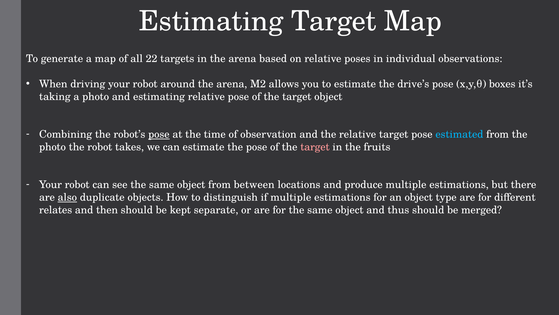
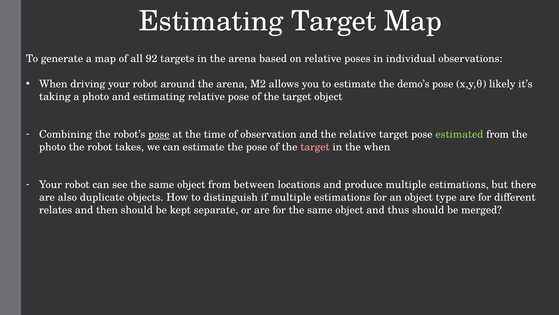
22: 22 -> 92 (152, 59)
drive’s: drive’s -> demo’s (413, 84)
boxes: boxes -> likely (502, 84)
estimated colour: light blue -> light green (459, 134)
the fruits: fruits -> when (377, 147)
also underline: present -> none (67, 197)
